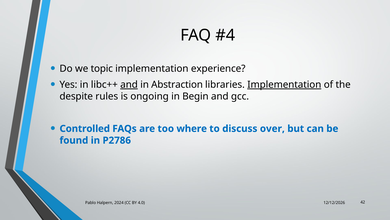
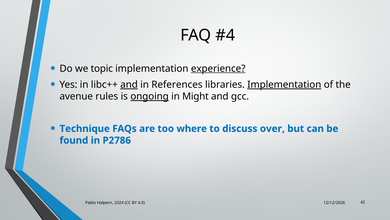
experience underline: none -> present (218, 68)
Abstraction: Abstraction -> References (177, 84)
despite: despite -> avenue (76, 96)
ongoing underline: none -> present (150, 96)
Begin: Begin -> Might (195, 96)
Controlled: Controlled -> Technique (85, 128)
